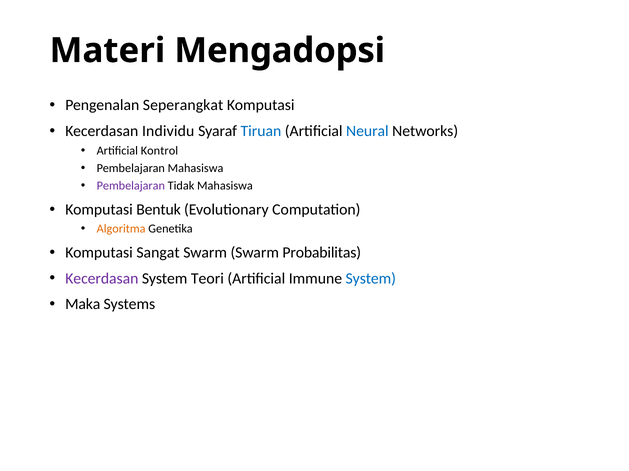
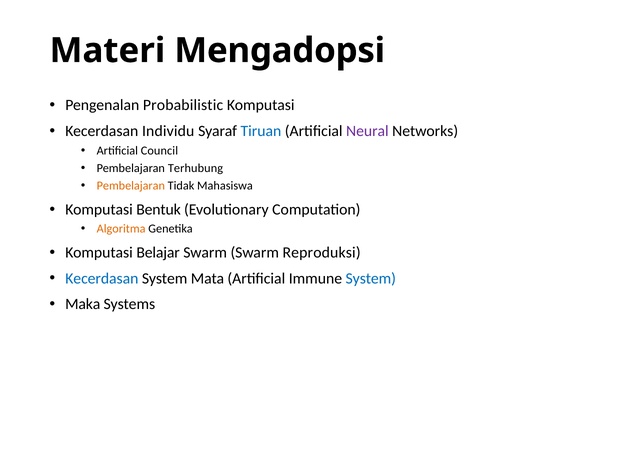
Seperangkat: Seperangkat -> Probabilistic (183, 105)
Neural colour: blue -> purple (367, 131)
Kontrol: Kontrol -> Council (159, 151)
Pembelajaran Mahasiswa: Mahasiswa -> Terhubung (195, 168)
Pembelajaran colour: purple -> orange (131, 186)
Sangat: Sangat -> Belajar (158, 253)
Probabilitas: Probabilitas -> Reproduksi (322, 253)
Kecerdasan colour: purple -> blue (102, 279)
Teori: Teori -> Mata (208, 279)
